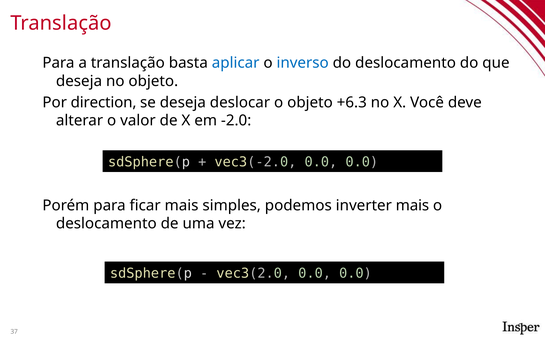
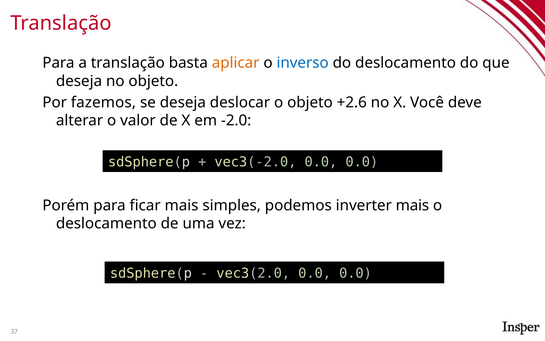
aplicar colour: blue -> orange (236, 63)
direction: direction -> fazemos (103, 102)
+6.3: +6.3 -> +2.6 (352, 102)
